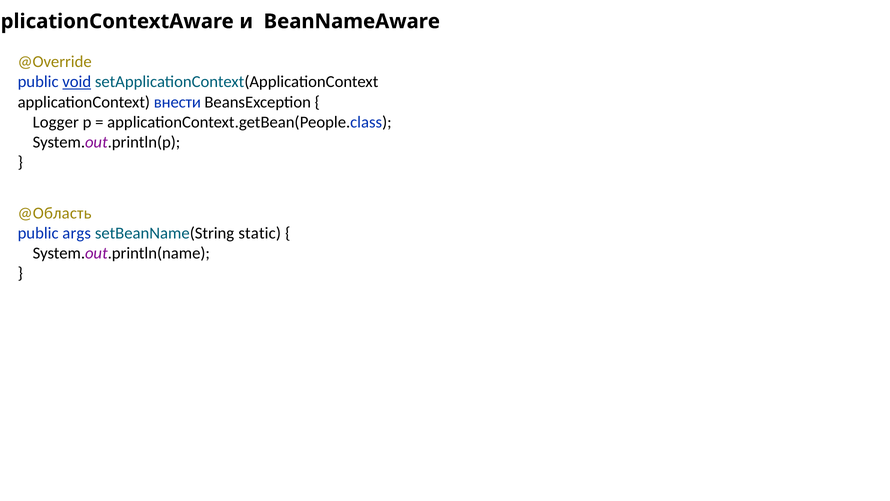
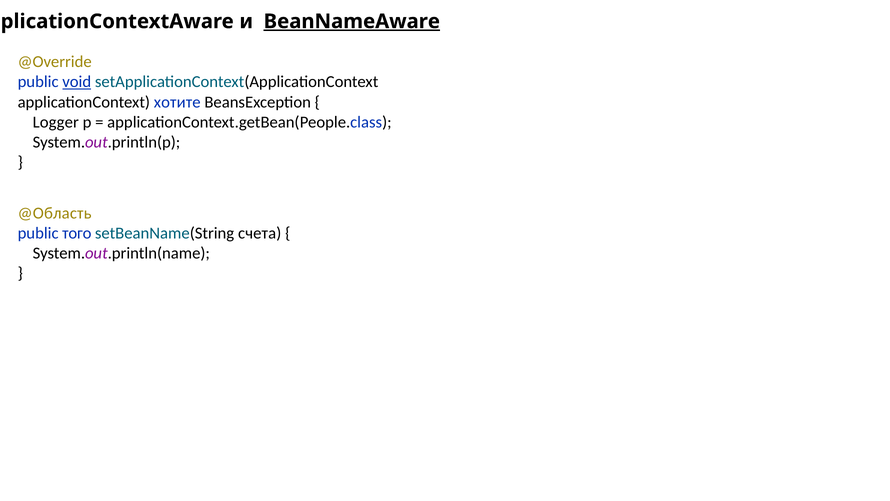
BeanNameAware underline: none -> present (352, 21)
внести: внести -> хотите (177, 102)
args: args -> того (77, 233)
static: static -> счета (260, 233)
